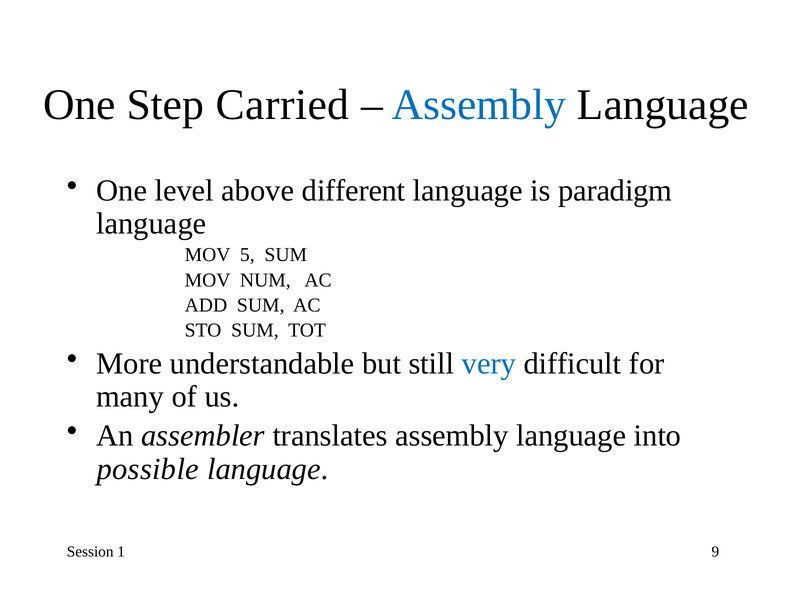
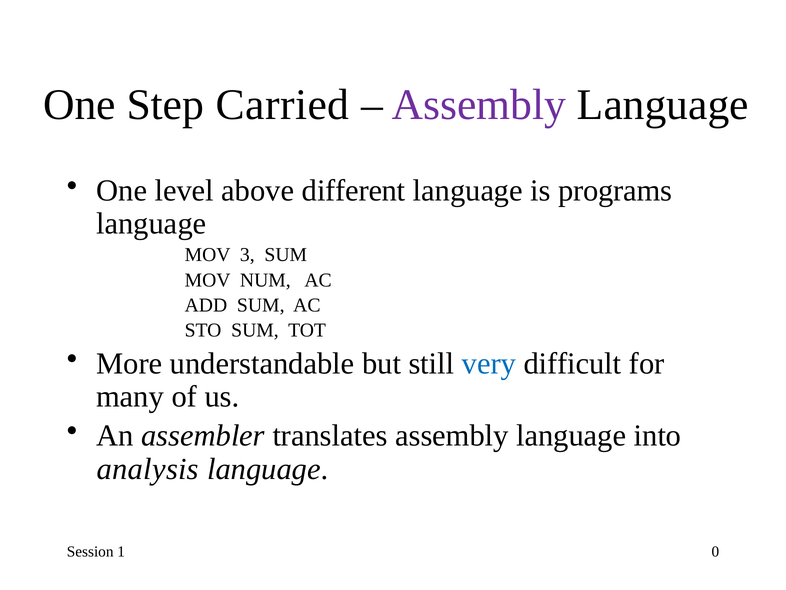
Assembly colour: blue -> purple (479, 105)
paradigm: paradigm -> programs (615, 191)
5: 5 -> 3 (247, 255)
possible: possible -> analysis (148, 469)
9: 9 -> 0 (715, 551)
